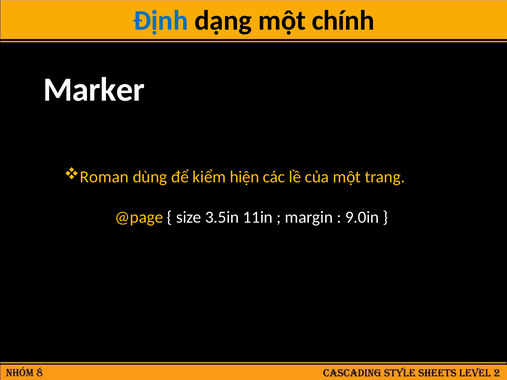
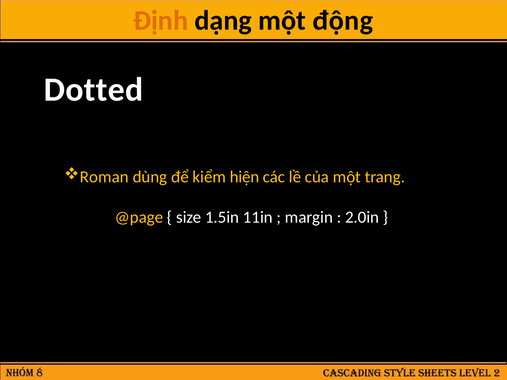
Định colour: blue -> orange (161, 21)
chính: chính -> động (343, 21)
Marker: Marker -> Dotted (94, 90)
3.5in: 3.5in -> 1.5in (222, 217)
9.0in: 9.0in -> 2.0in (362, 217)
